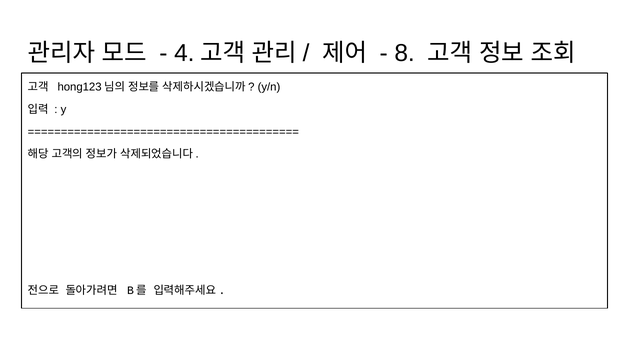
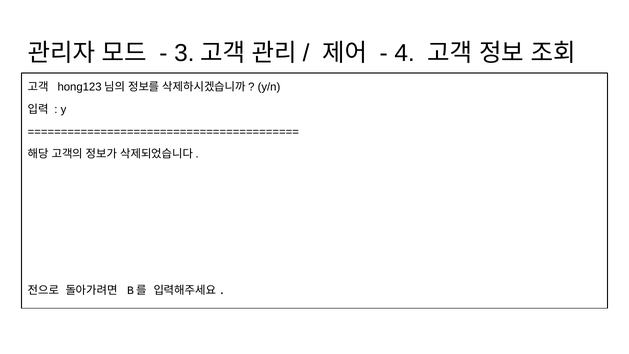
4: 4 -> 3 (184, 53)
8: 8 -> 4 (405, 53)
